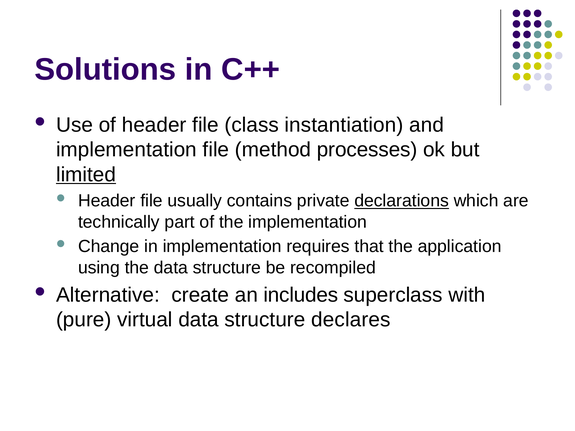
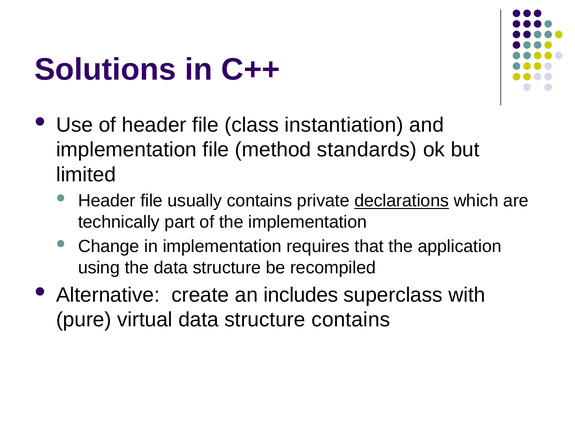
processes: processes -> standards (367, 150)
limited underline: present -> none (86, 175)
structure declares: declares -> contains (351, 320)
